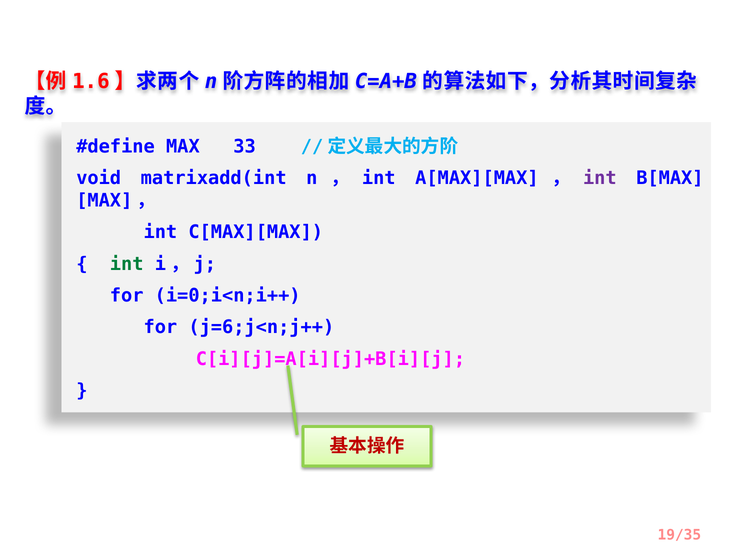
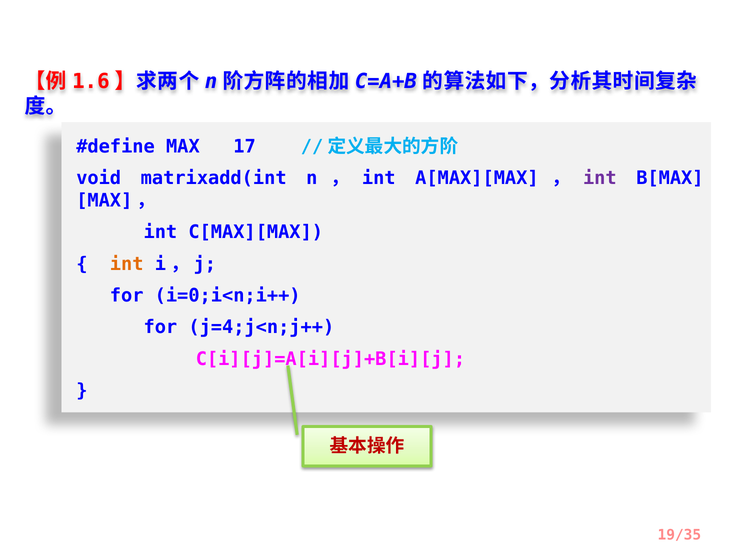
33: 33 -> 17 (245, 147)
int colour: green -> orange (127, 264)
j=6;j<n;j++: j=6;j<n;j++ -> j=4;j<n;j++ (261, 328)
